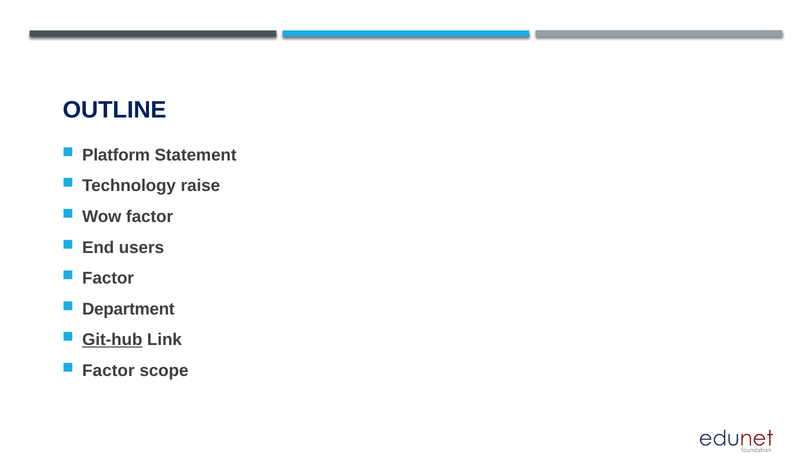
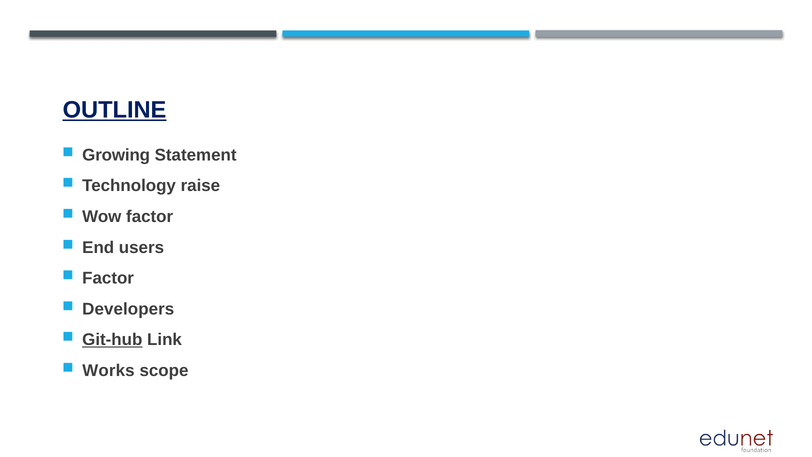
OUTLINE underline: none -> present (115, 110)
Platform: Platform -> Growing (116, 155)
Department: Department -> Developers (128, 309)
Factor: Factor -> Works (108, 371)
